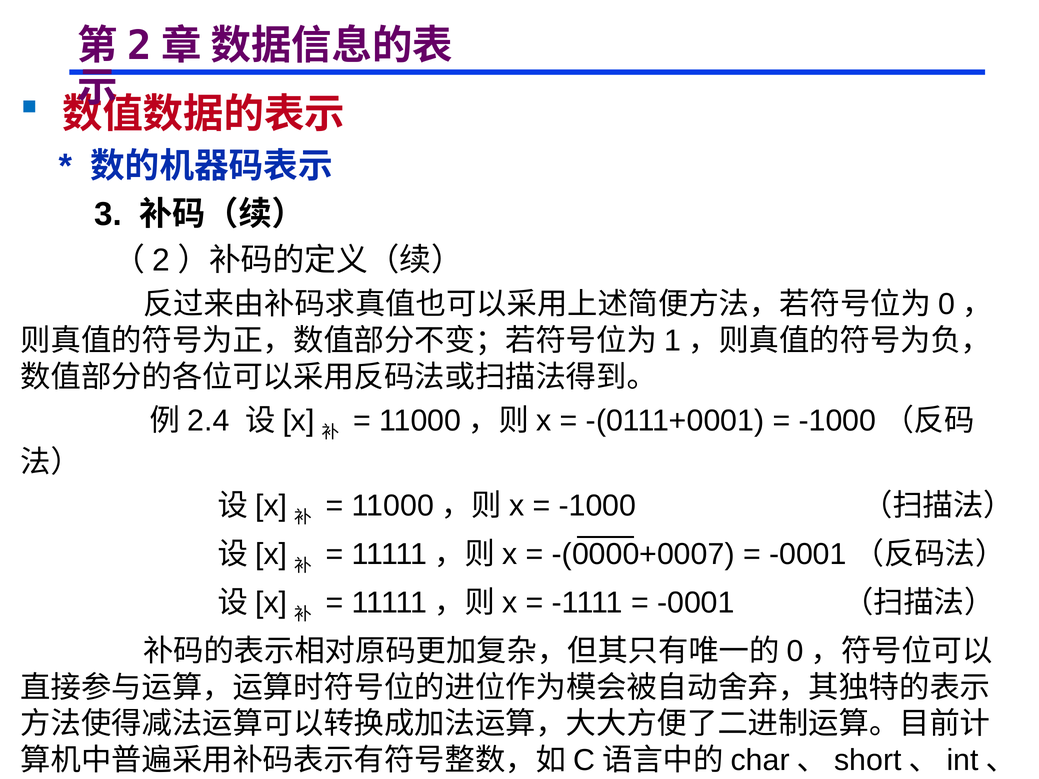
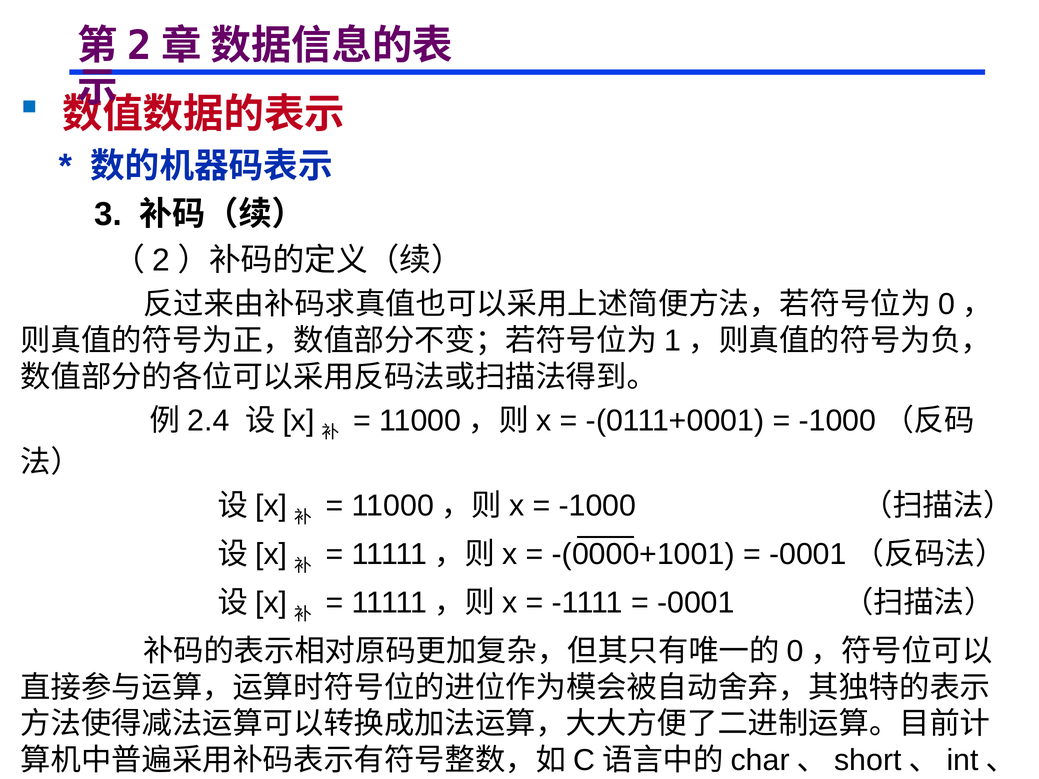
-(0000+0007: -(0000+0007 -> -(0000+1001 (643, 554)
